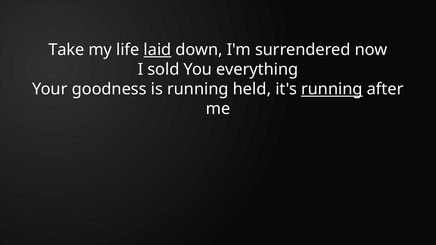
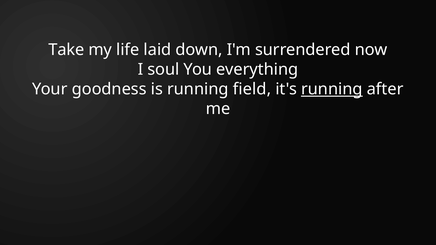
laid underline: present -> none (157, 50)
sold: sold -> soul (163, 70)
held: held -> field (252, 89)
